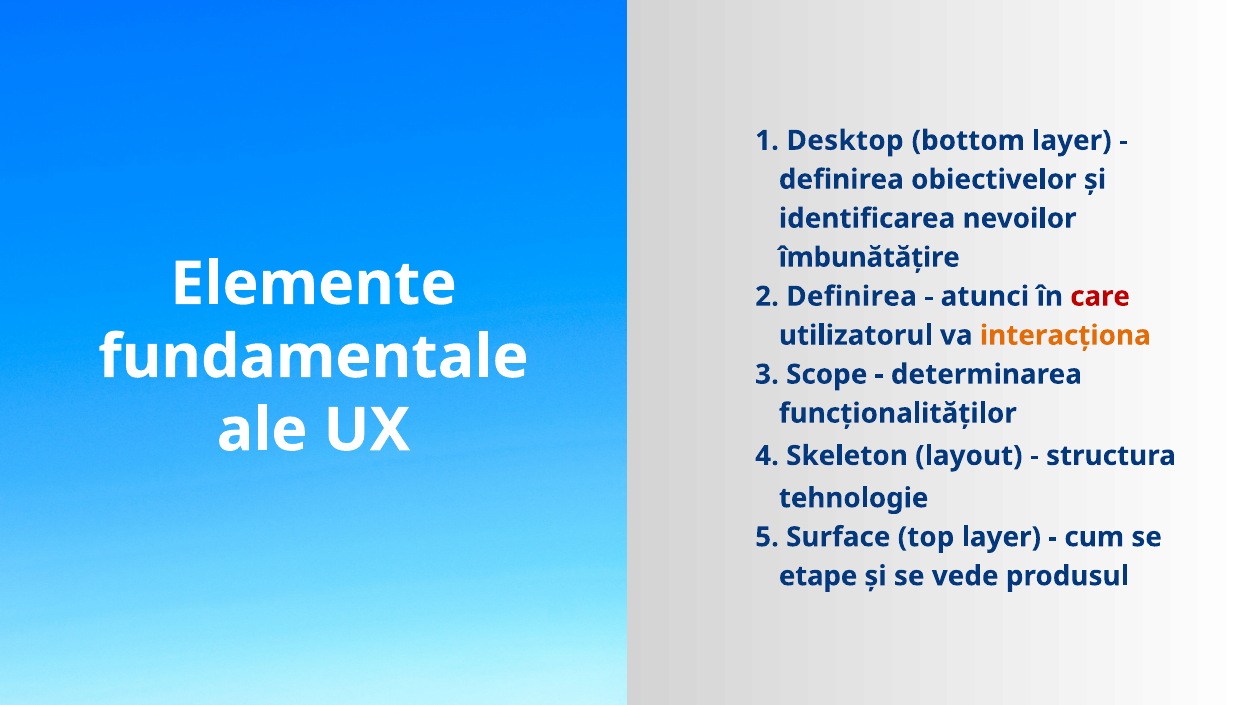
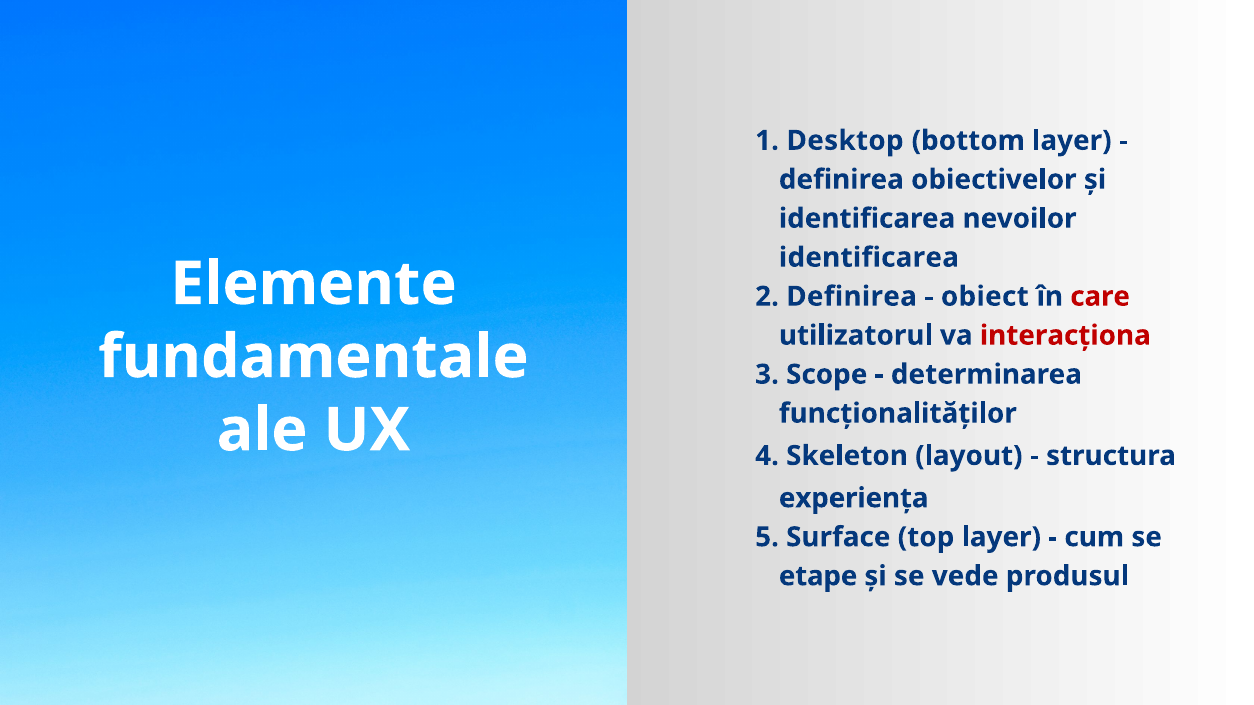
îmbunătățire: îmbunătățire -> identificarea (869, 258)
atunci: atunci -> obiect (985, 297)
interacționa colour: orange -> red (1065, 336)
tehnologie: tehnologie -> experiența (854, 498)
